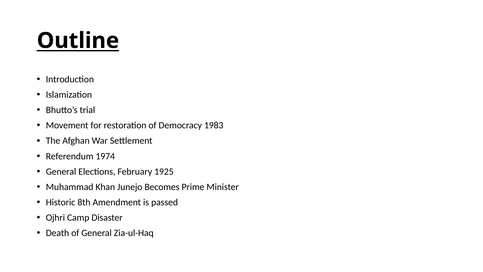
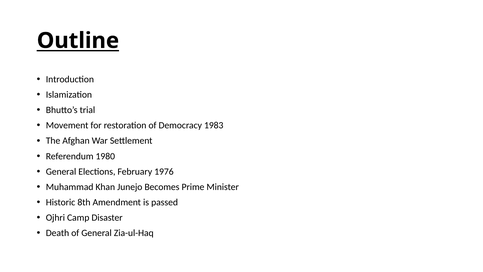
1974: 1974 -> 1980 (105, 156)
1925: 1925 -> 1976 (164, 171)
